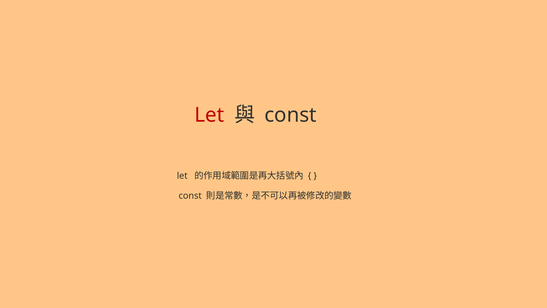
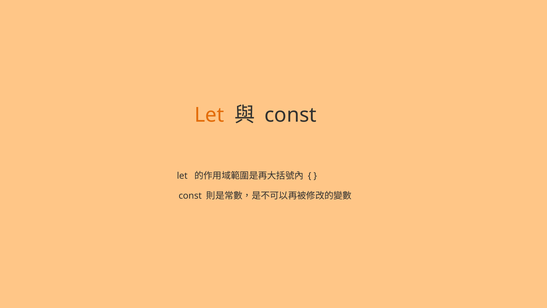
Let colour: red -> orange (209, 115)
